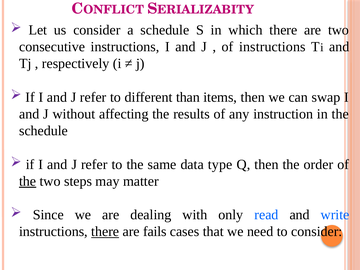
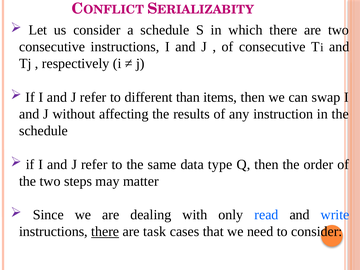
of instructions: instructions -> consecutive (272, 47)
the underline: present -> none (28, 181)
fails: fails -> task (155, 232)
